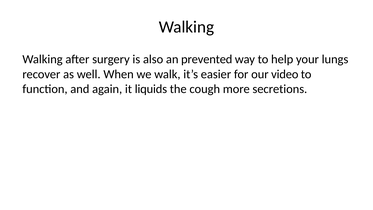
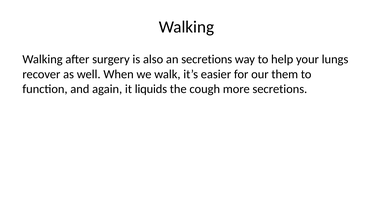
an prevented: prevented -> secretions (207, 59)
video: video -> them (285, 74)
